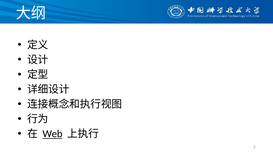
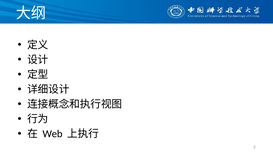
Web underline: present -> none (52, 134)
